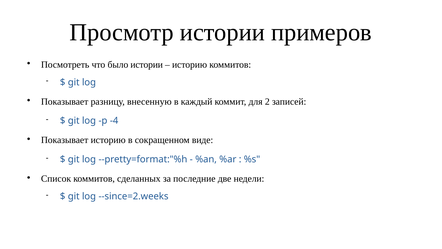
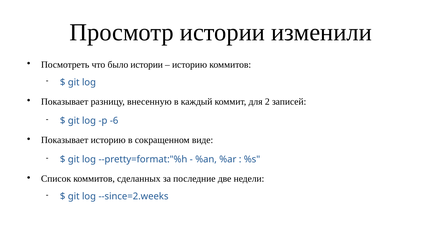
примеров: примеров -> изменили (321, 32)
-4: -4 -> -6 (114, 121)
